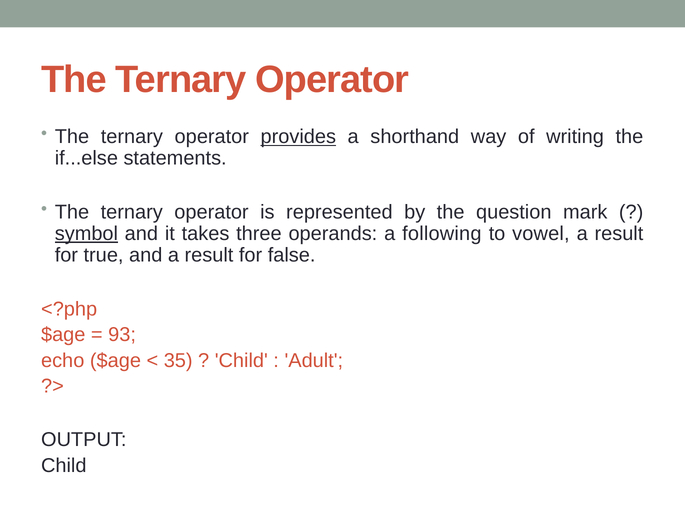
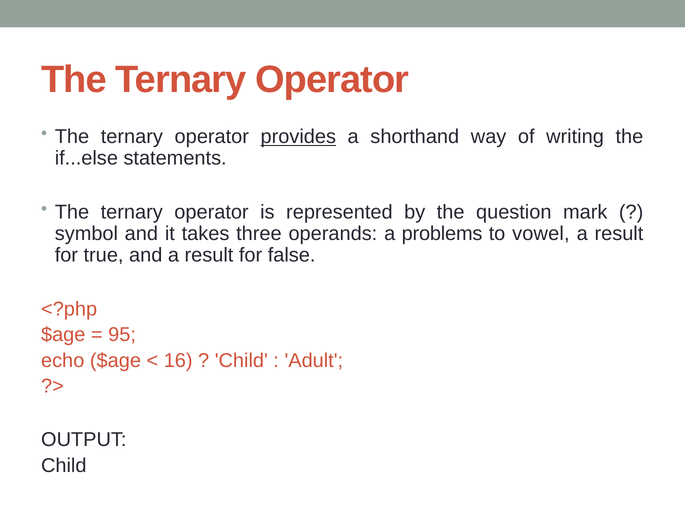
symbol underline: present -> none (86, 234)
following: following -> problems (442, 234)
93: 93 -> 95 (122, 335)
35: 35 -> 16 (178, 360)
